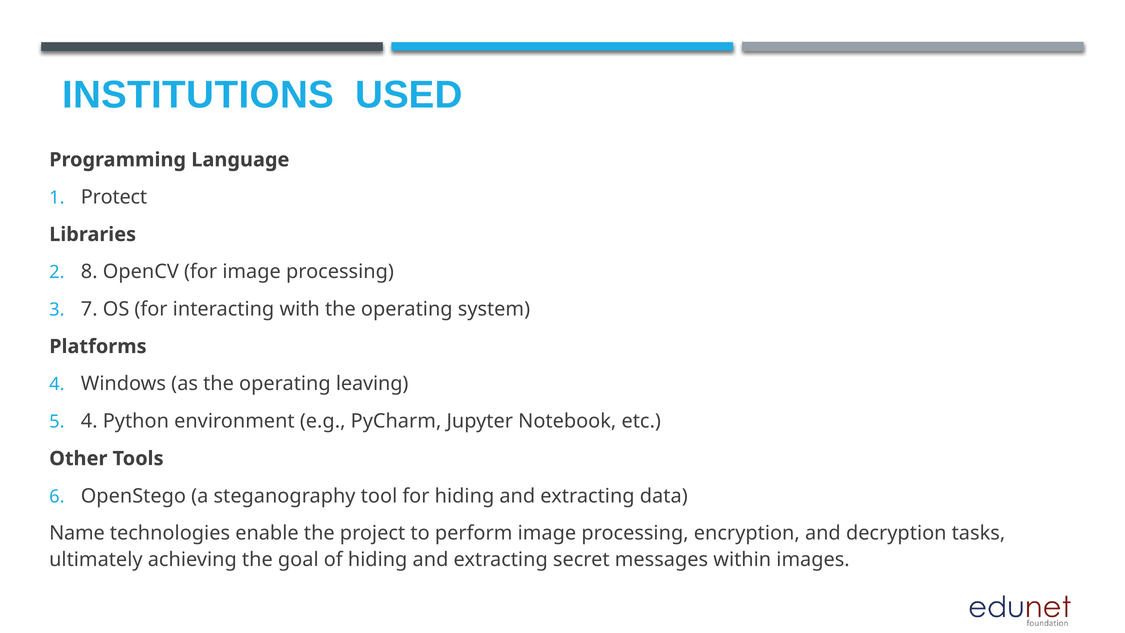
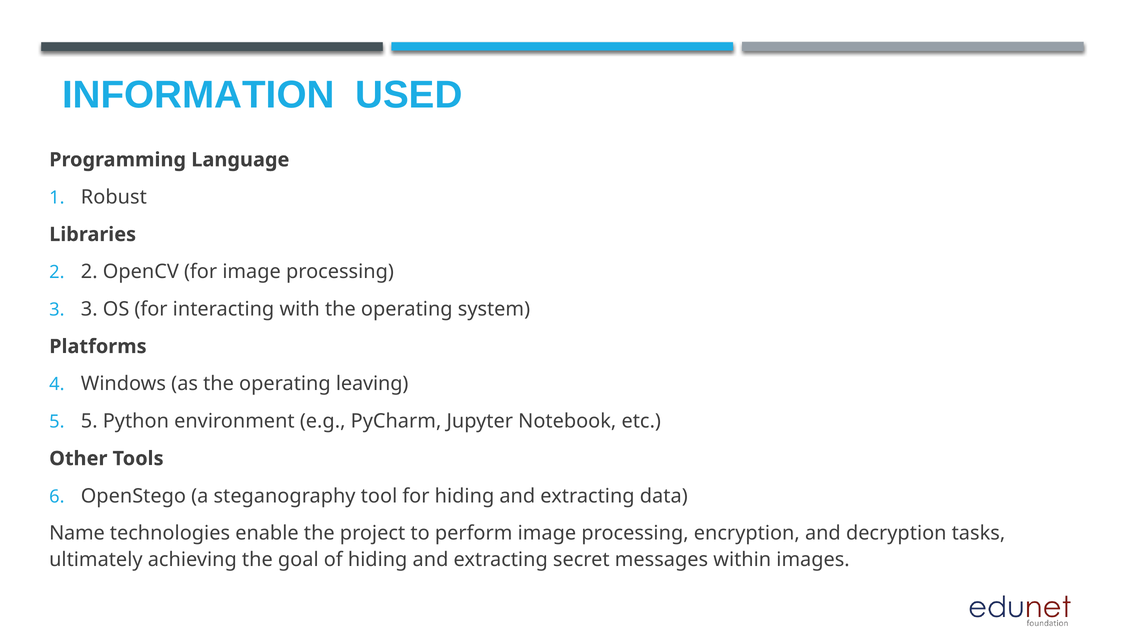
INSTITUTIONS: INSTITUTIONS -> INFORMATION (198, 95)
Protect: Protect -> Robust (114, 197)
2 8: 8 -> 2 (89, 272)
7: 7 -> 3 (89, 309)
4: 4 -> 5 (89, 421)
